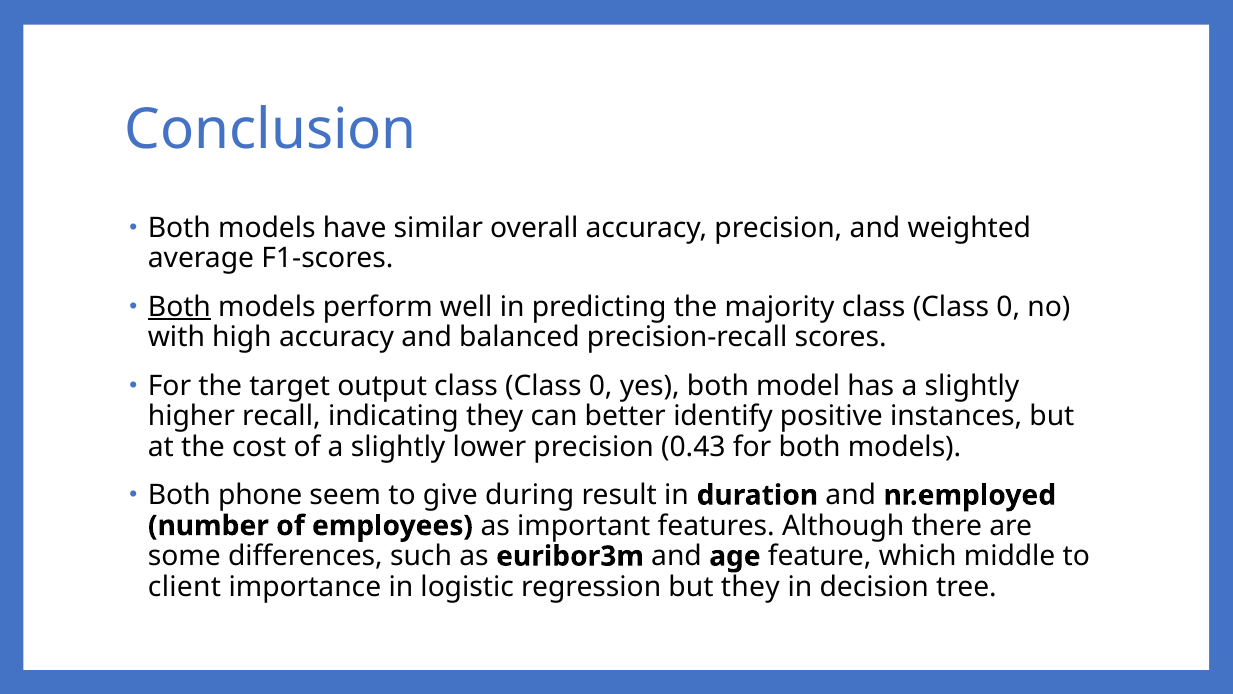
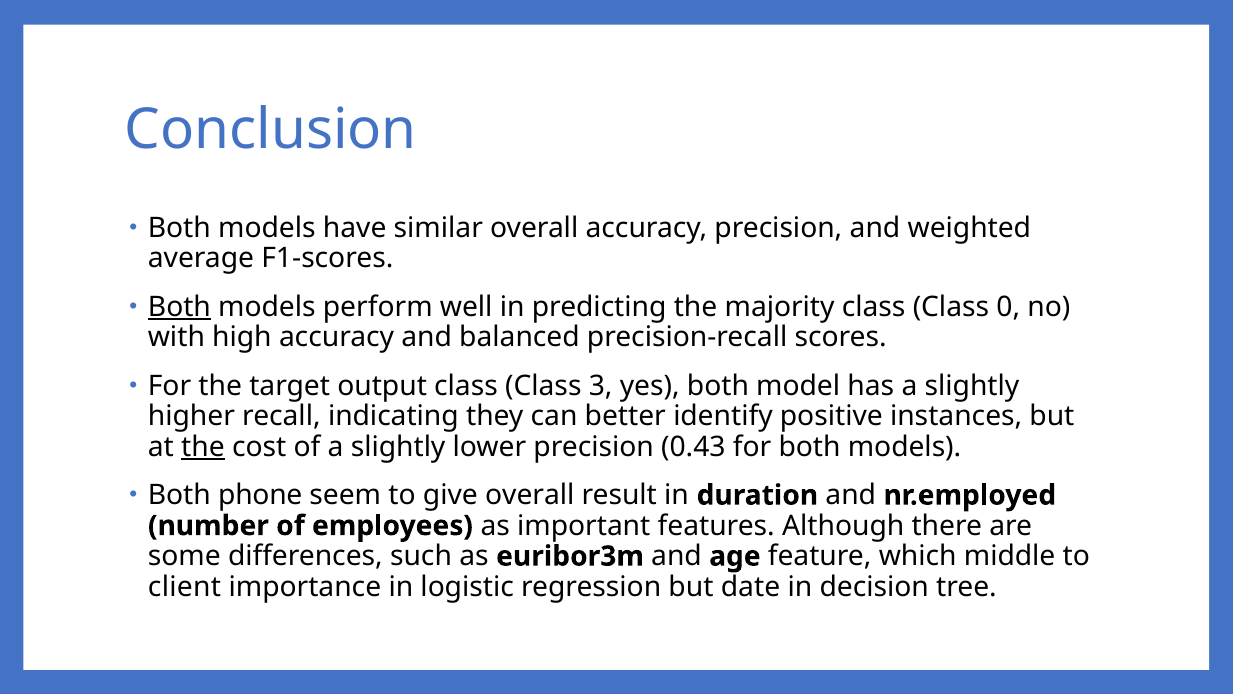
output class Class 0: 0 -> 3 (601, 386)
the underline: none -> present (203, 447)
give during: during -> overall (530, 495)
but they: they -> date (751, 586)
